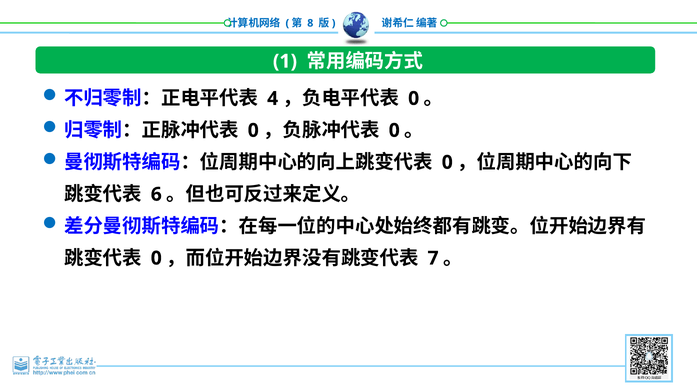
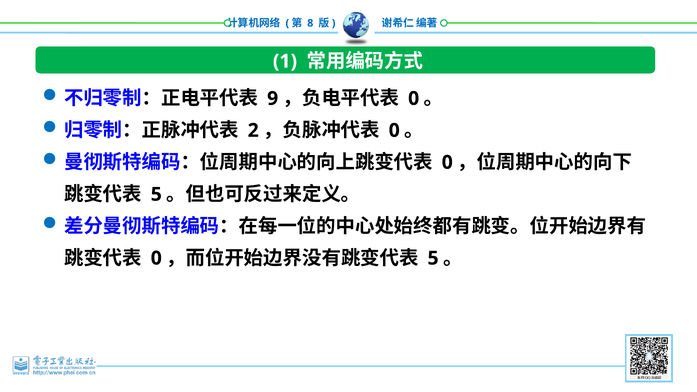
4: 4 -> 9 (273, 99)
0: 0 -> 2 (253, 130)
6: 6 -> 5 (156, 194)
7: 7 -> 5 (433, 258)
